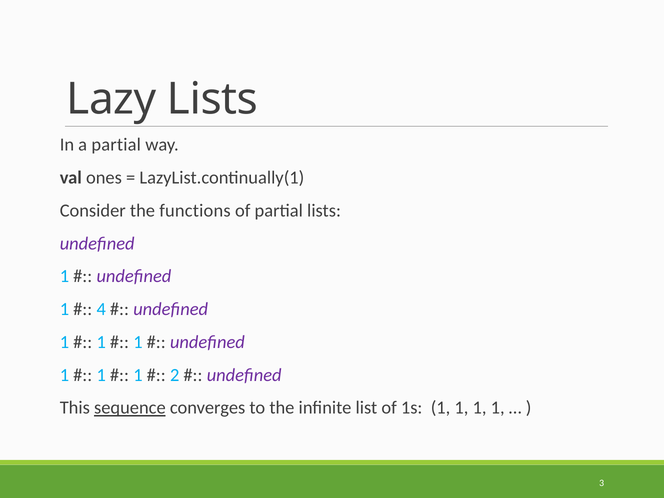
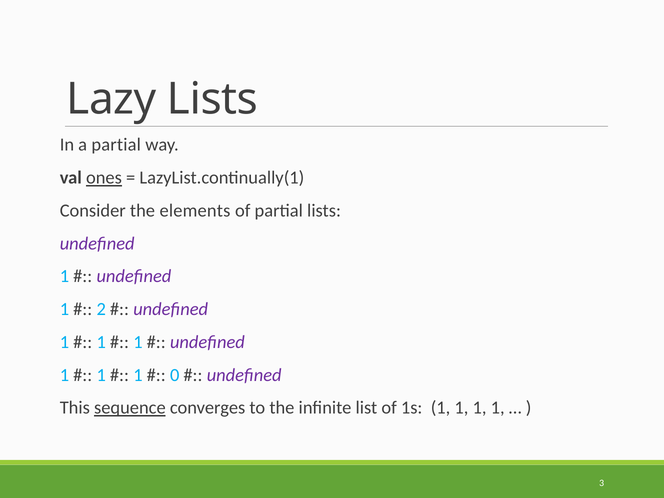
ones underline: none -> present (104, 178)
functions: functions -> elements (195, 211)
4: 4 -> 2 (101, 309)
2: 2 -> 0 (175, 375)
